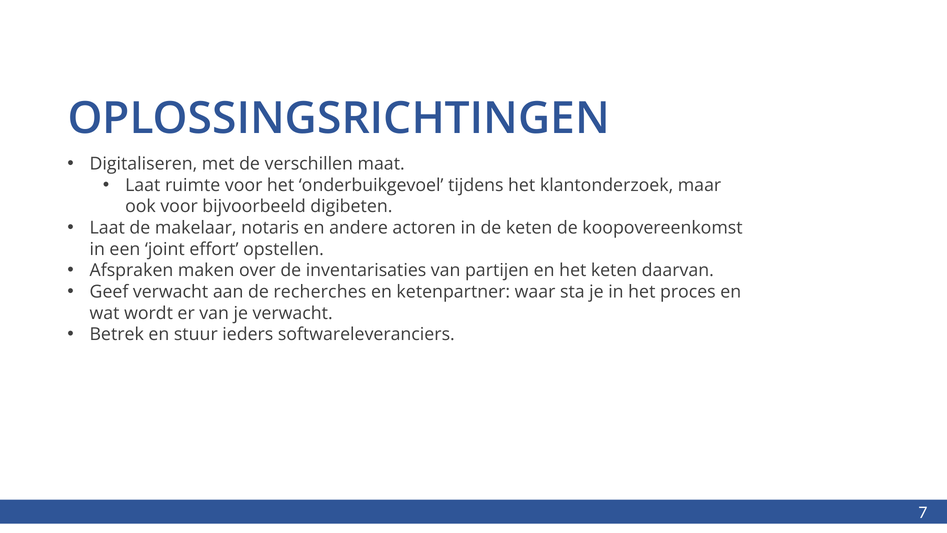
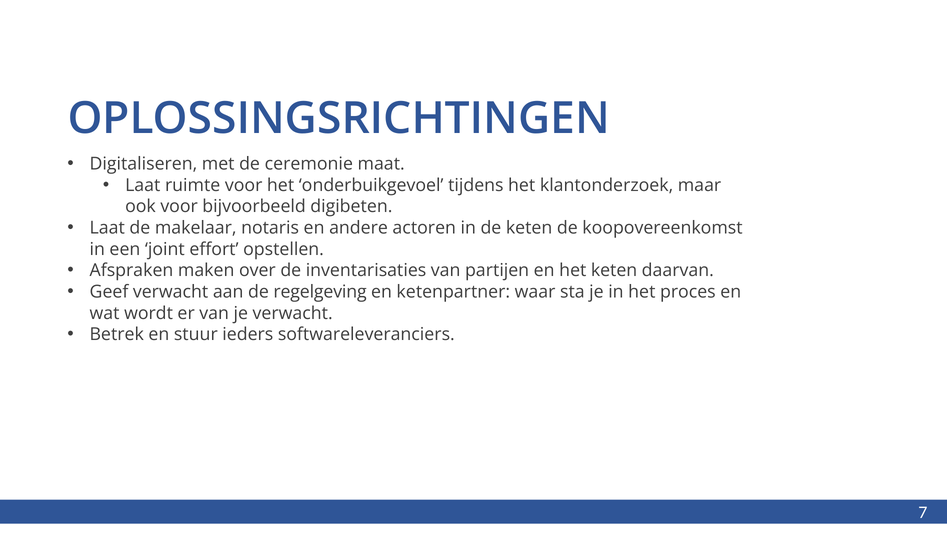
verschillen: verschillen -> ceremonie (309, 164)
recherches: recherches -> regelgeving (320, 292)
